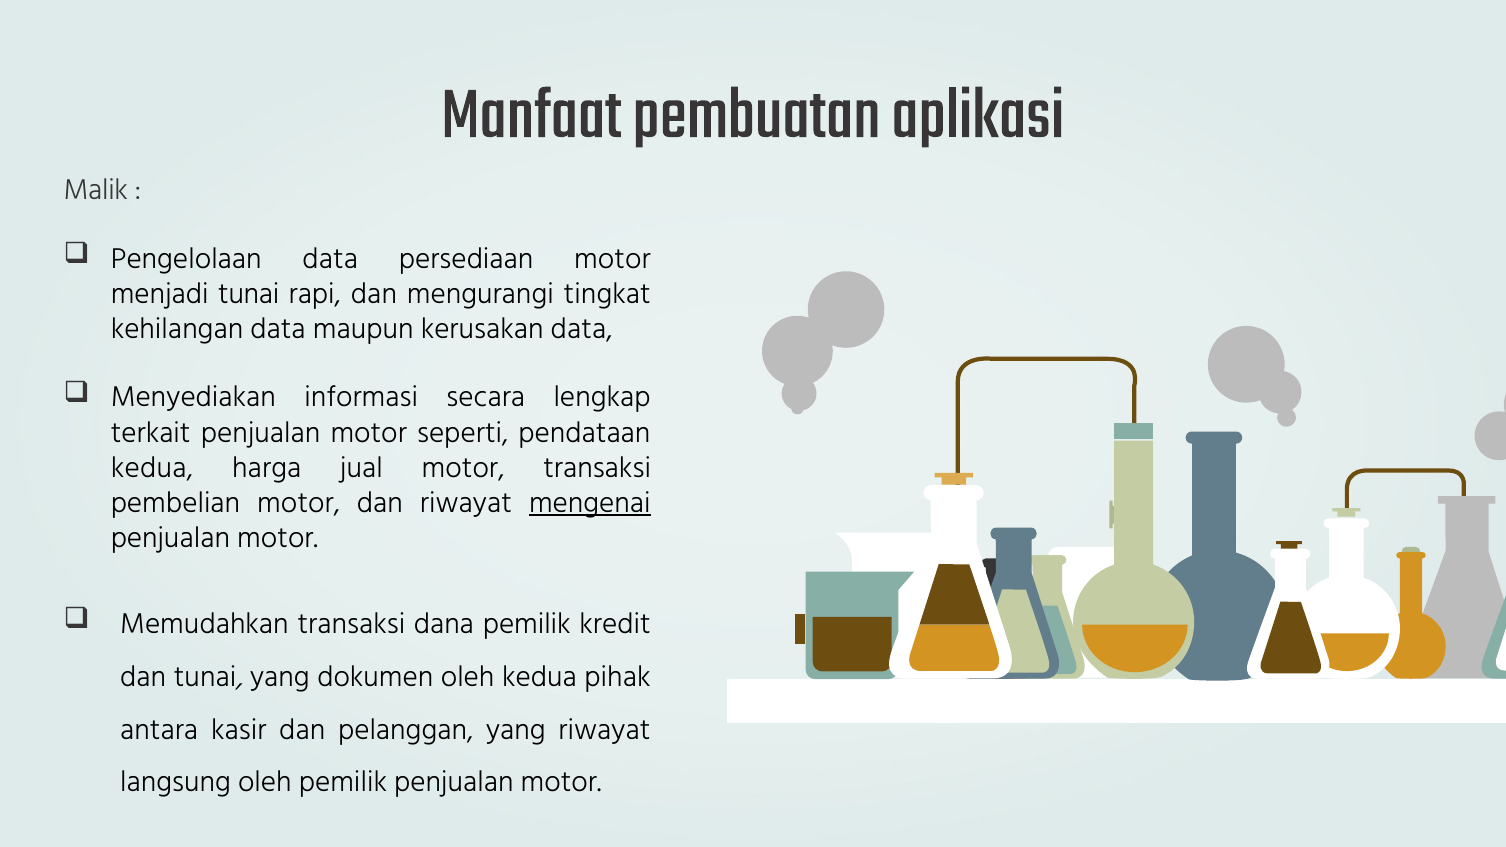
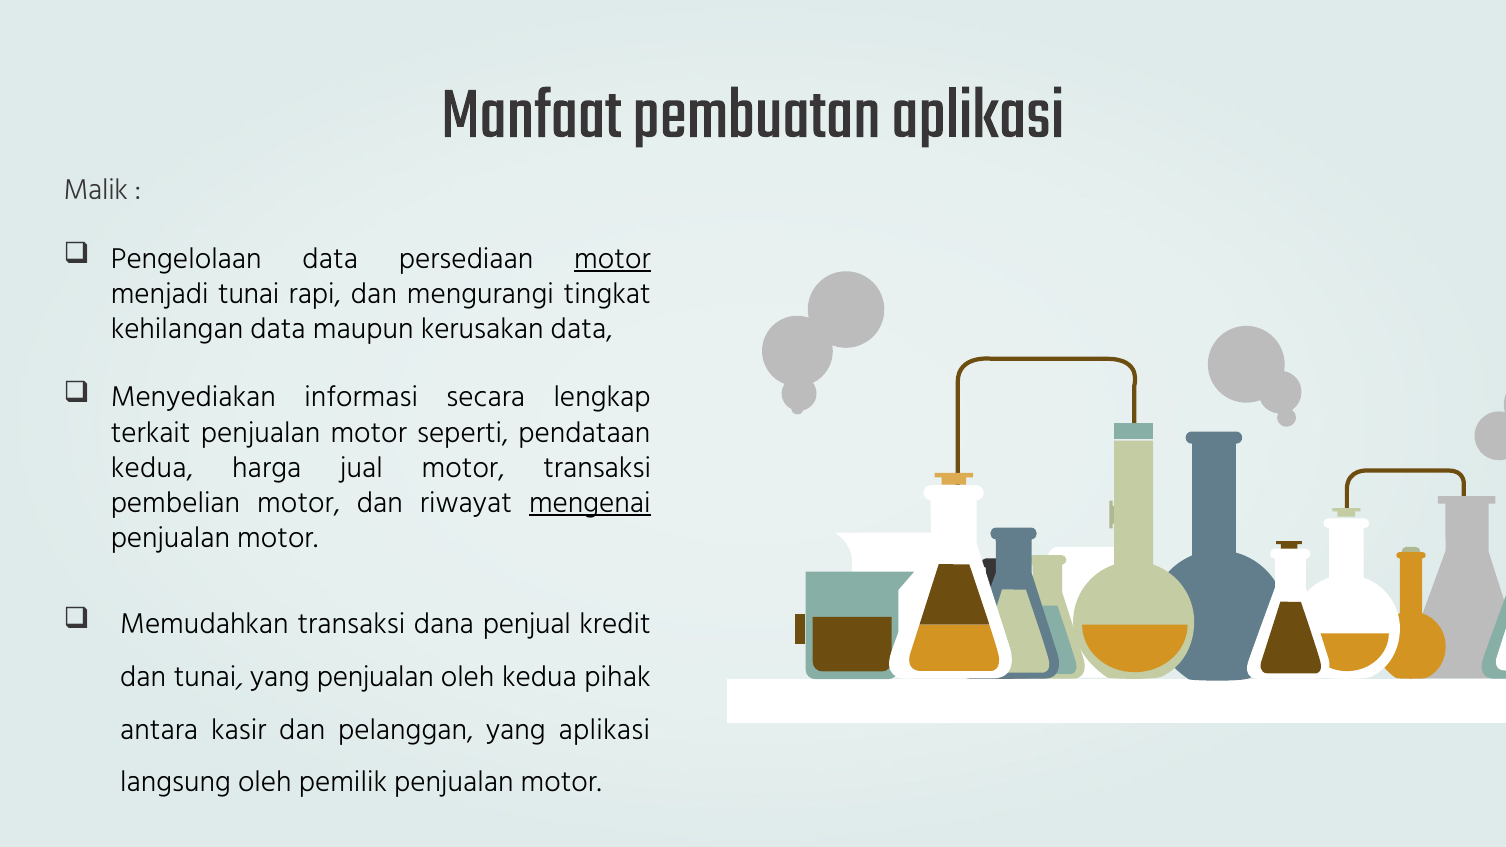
motor underline: none -> present (613, 258)
dana pemilik: pemilik -> penjual (527, 624)
yang dokumen: dokumen -> penjualan (375, 677)
yang riwayat: riwayat -> aplikasi (604, 730)
